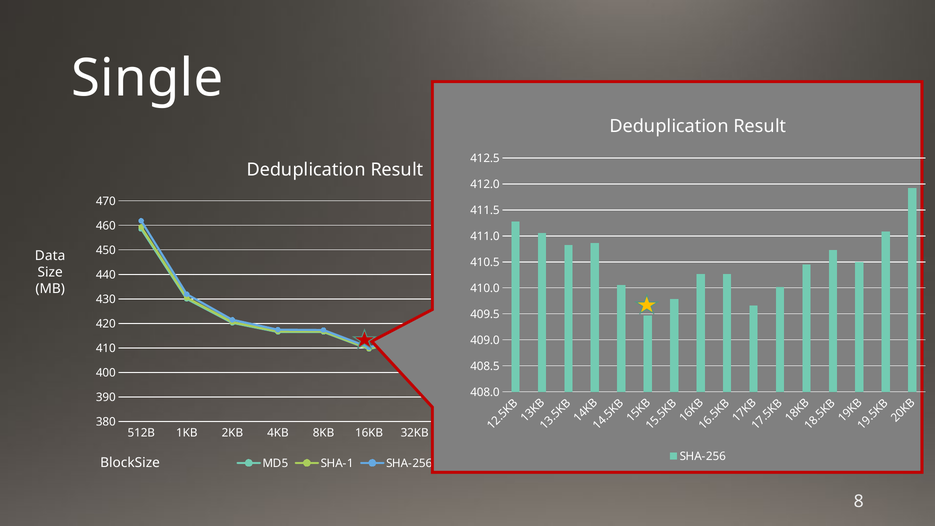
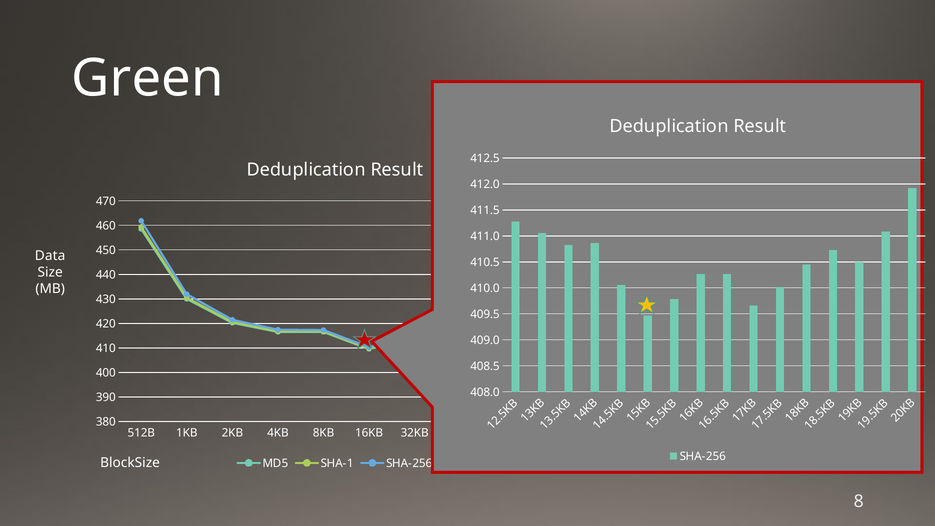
Single: Single -> Green (147, 78)
